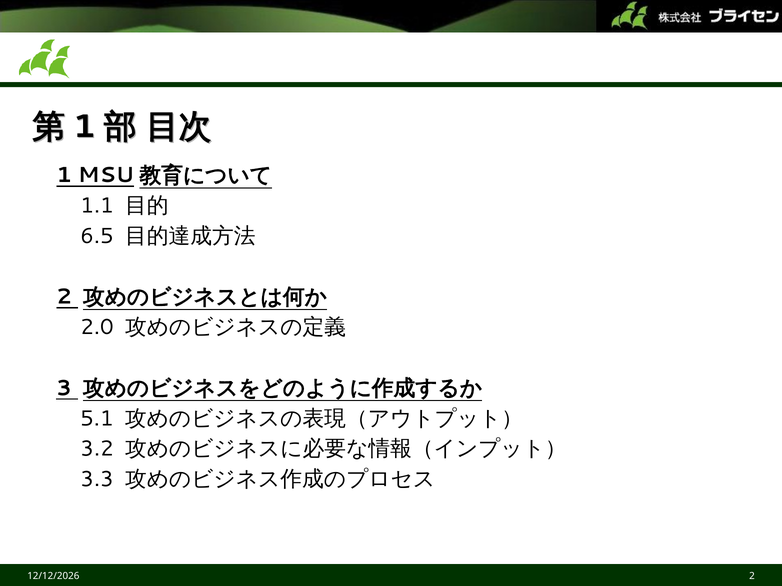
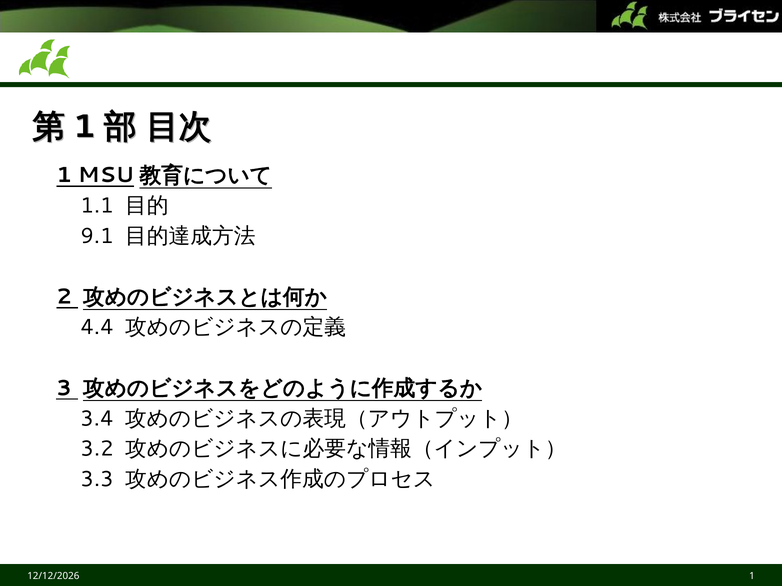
6.5: 6.5 -> 9.1 (97, 236)
2.0: 2.0 -> 4.4 (97, 327)
5.1: 5.1 -> 3.4 (97, 419)
2: 2 -> 1 (752, 577)
